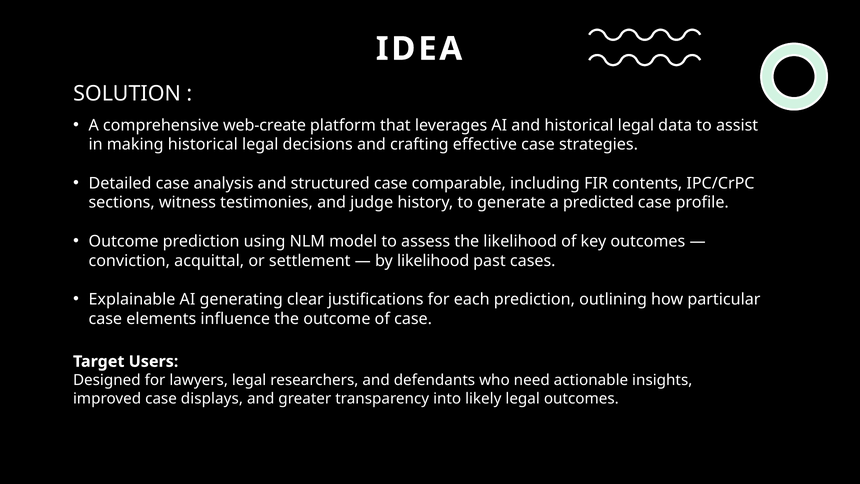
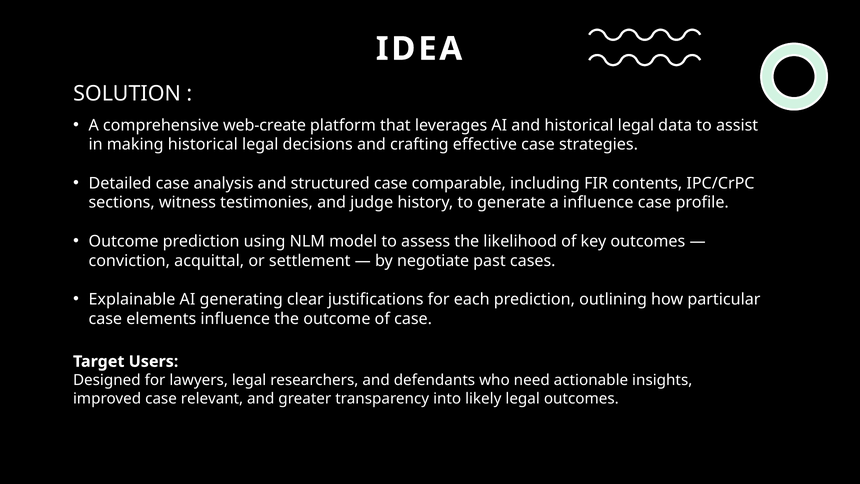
a predicted: predicted -> influence (598, 203)
by likelihood: likelihood -> negotiate (433, 261)
displays: displays -> relevant (212, 398)
